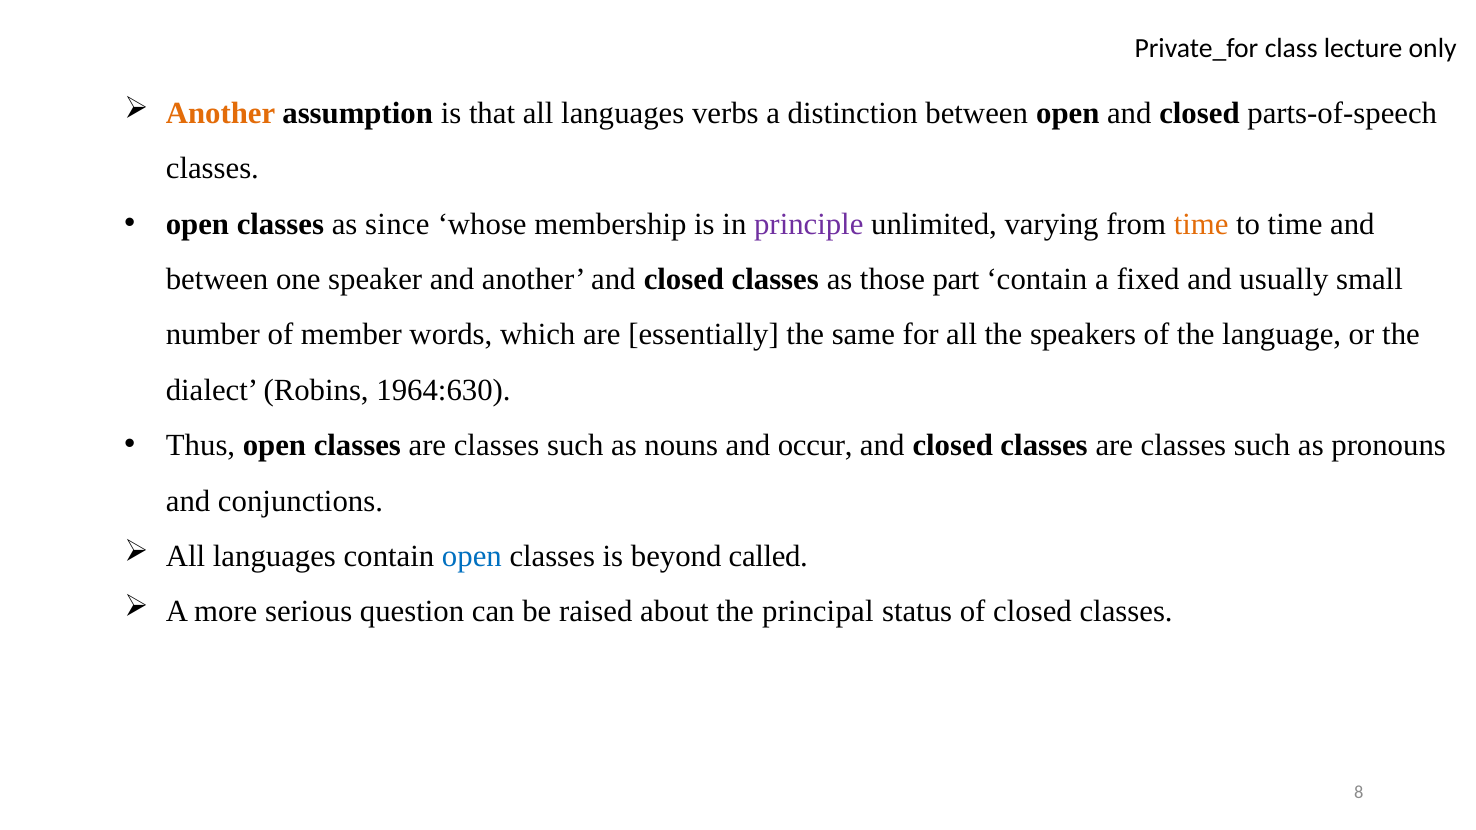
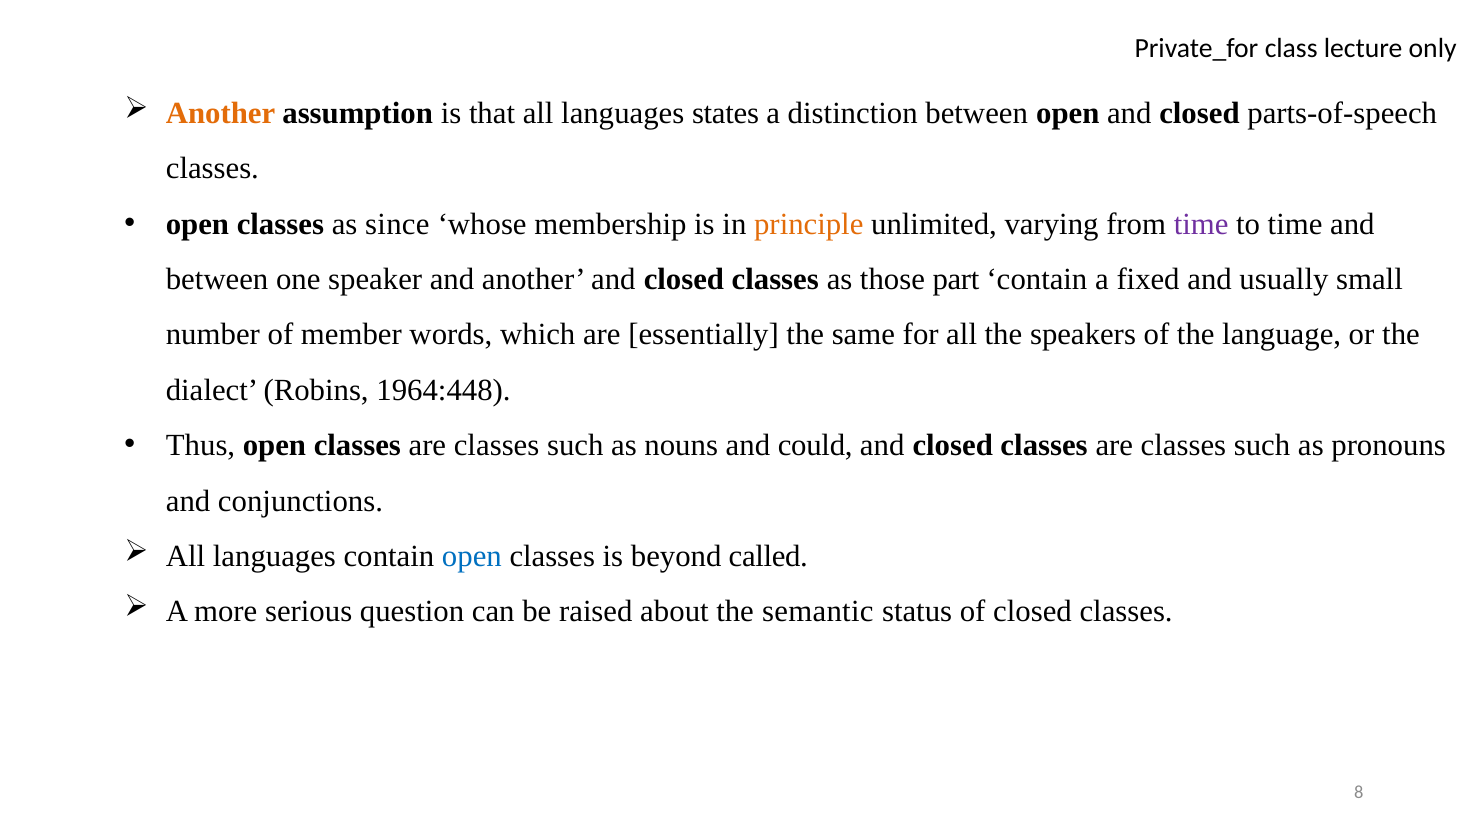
verbs: verbs -> states (725, 113)
principle colour: purple -> orange (809, 224)
time colour: orange -> purple (1201, 224)
1964:630: 1964:630 -> 1964:448 (444, 390)
occur: occur -> could (815, 446)
principal: principal -> semantic (818, 612)
